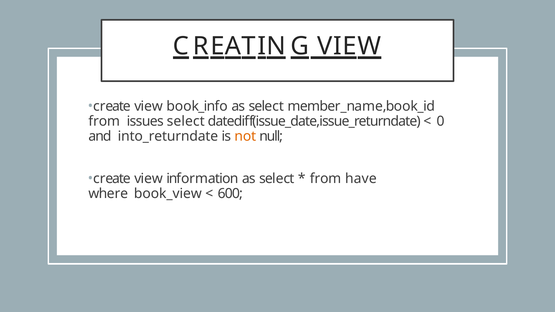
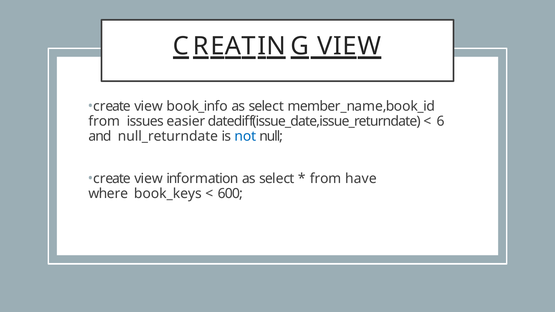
issues select: select -> easier (186, 121)
0: 0 -> 6 (440, 121)
into_returndate: into_returndate -> null_returndate (168, 136)
not colour: orange -> blue (245, 136)
book_view: book_view -> book_keys (168, 194)
